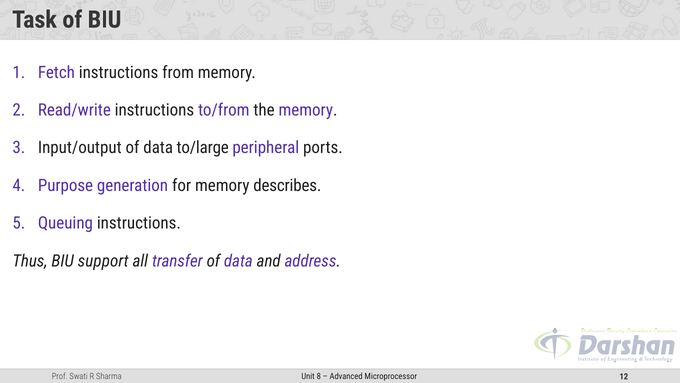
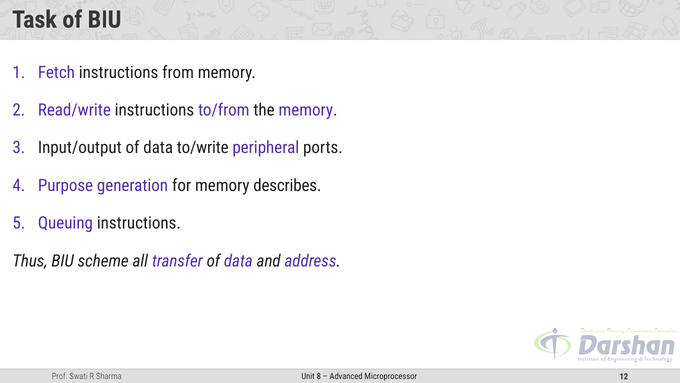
to/large: to/large -> to/write (203, 148)
support: support -> scheme (103, 261)
